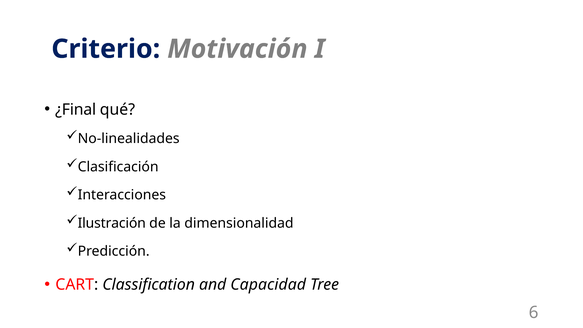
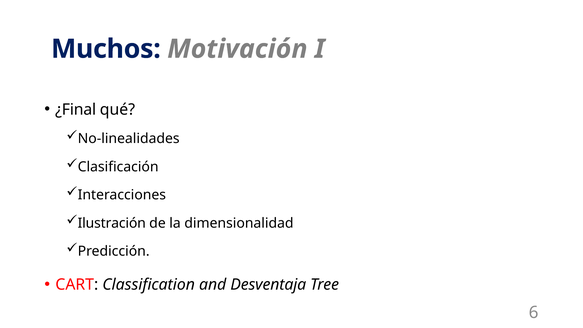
Criterio: Criterio -> Muchos (106, 49)
Capacidad: Capacidad -> Desventaja (268, 285)
